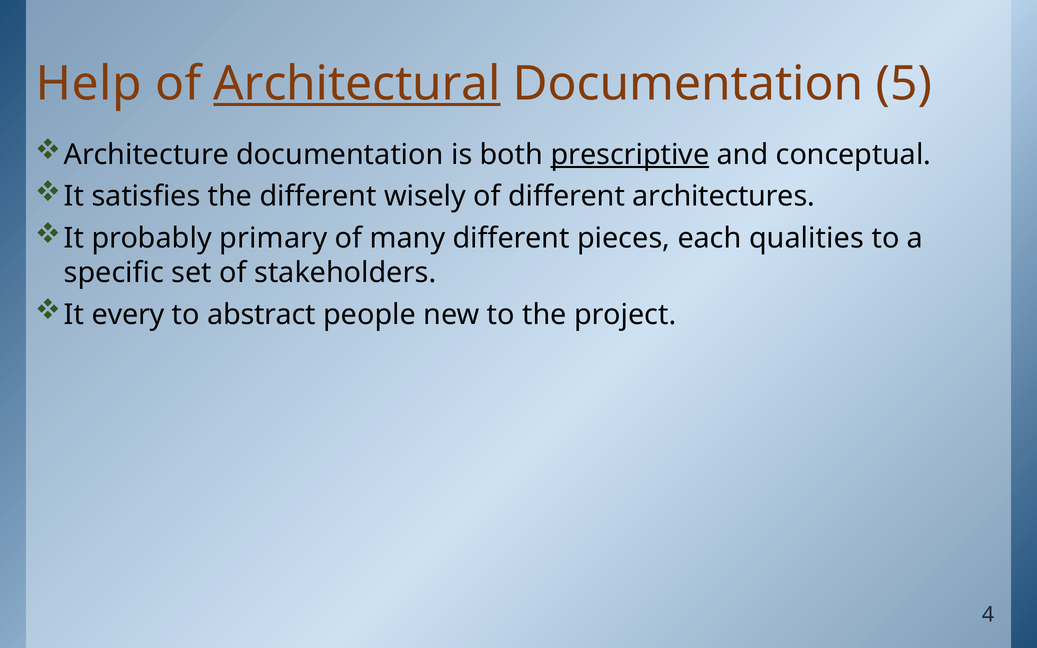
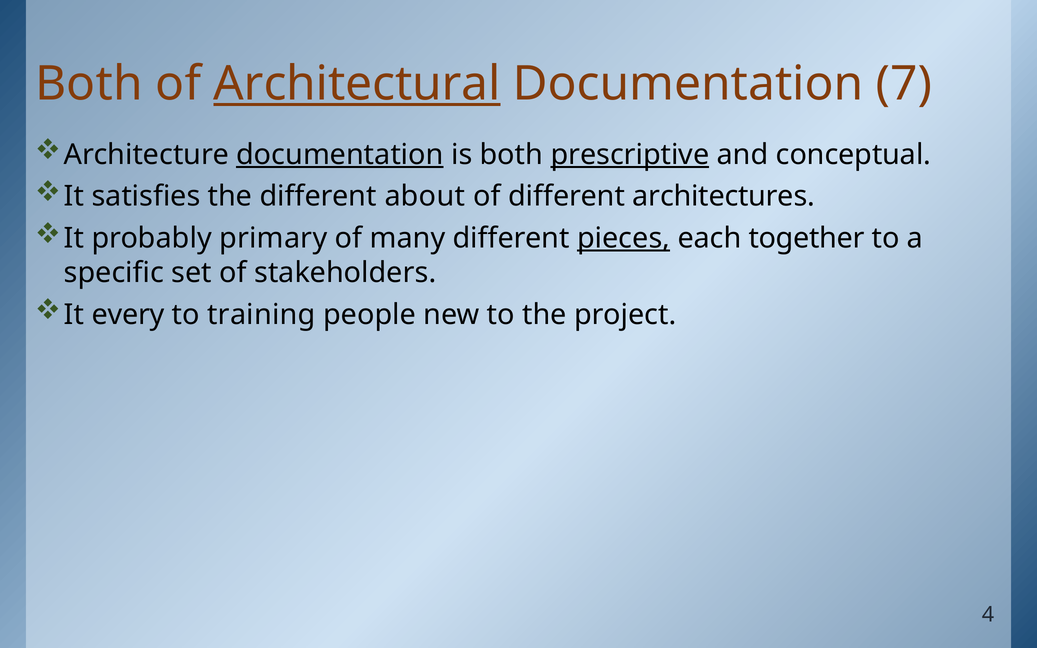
Help: Help -> Both (89, 84)
5: 5 -> 7 (904, 84)
documentation underline: none -> present (340, 155)
wisely: wisely -> about (425, 196)
pieces underline: none -> present (624, 238)
qualities: qualities -> together (807, 238)
abstract: abstract -> training (261, 315)
